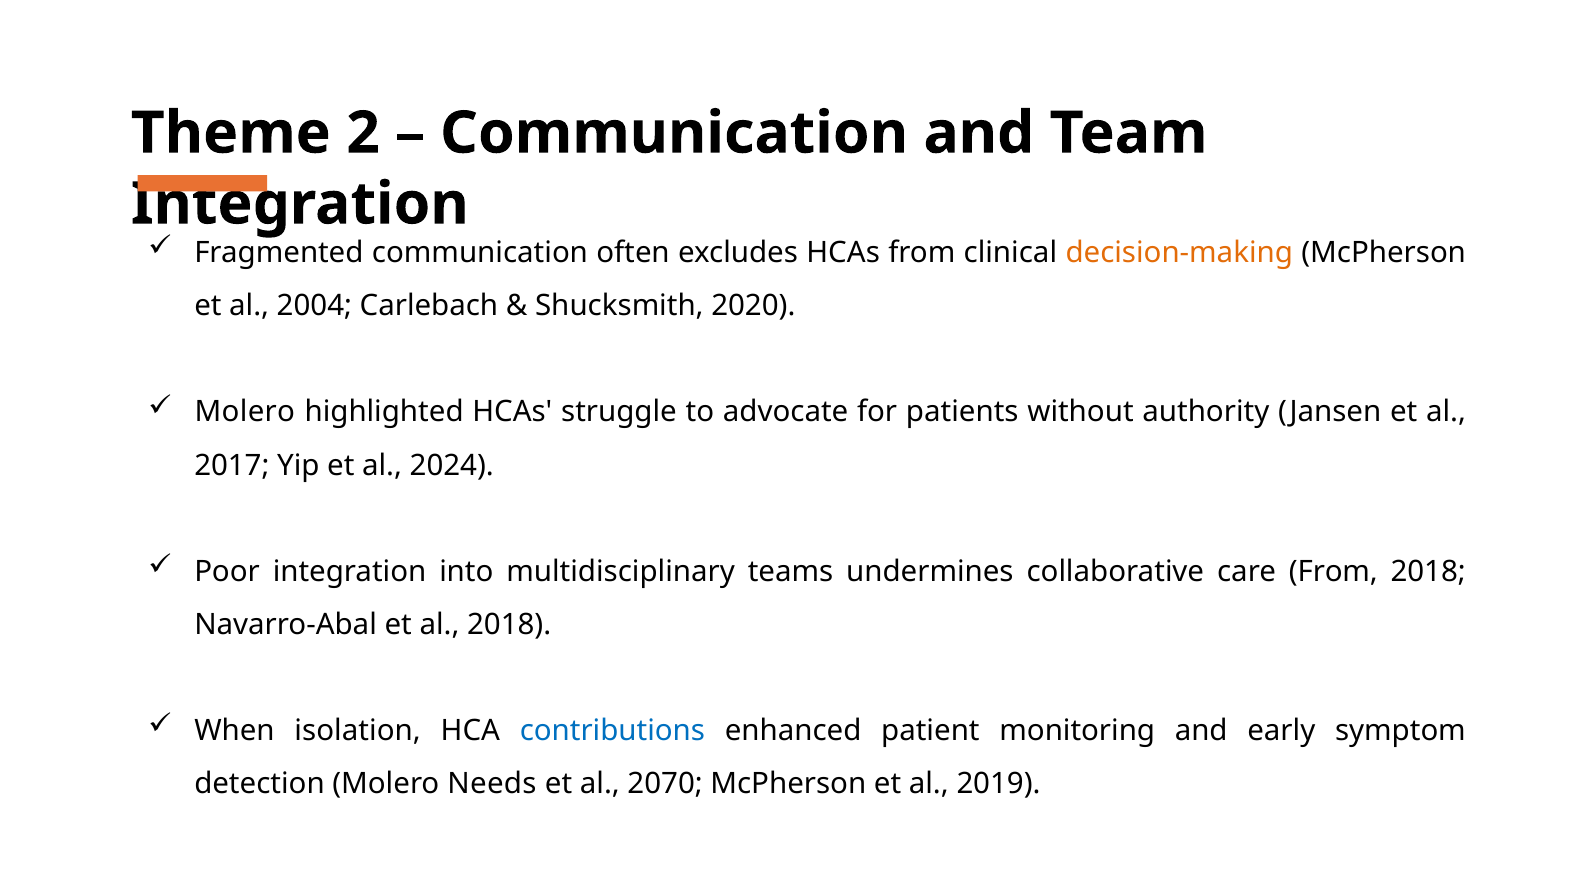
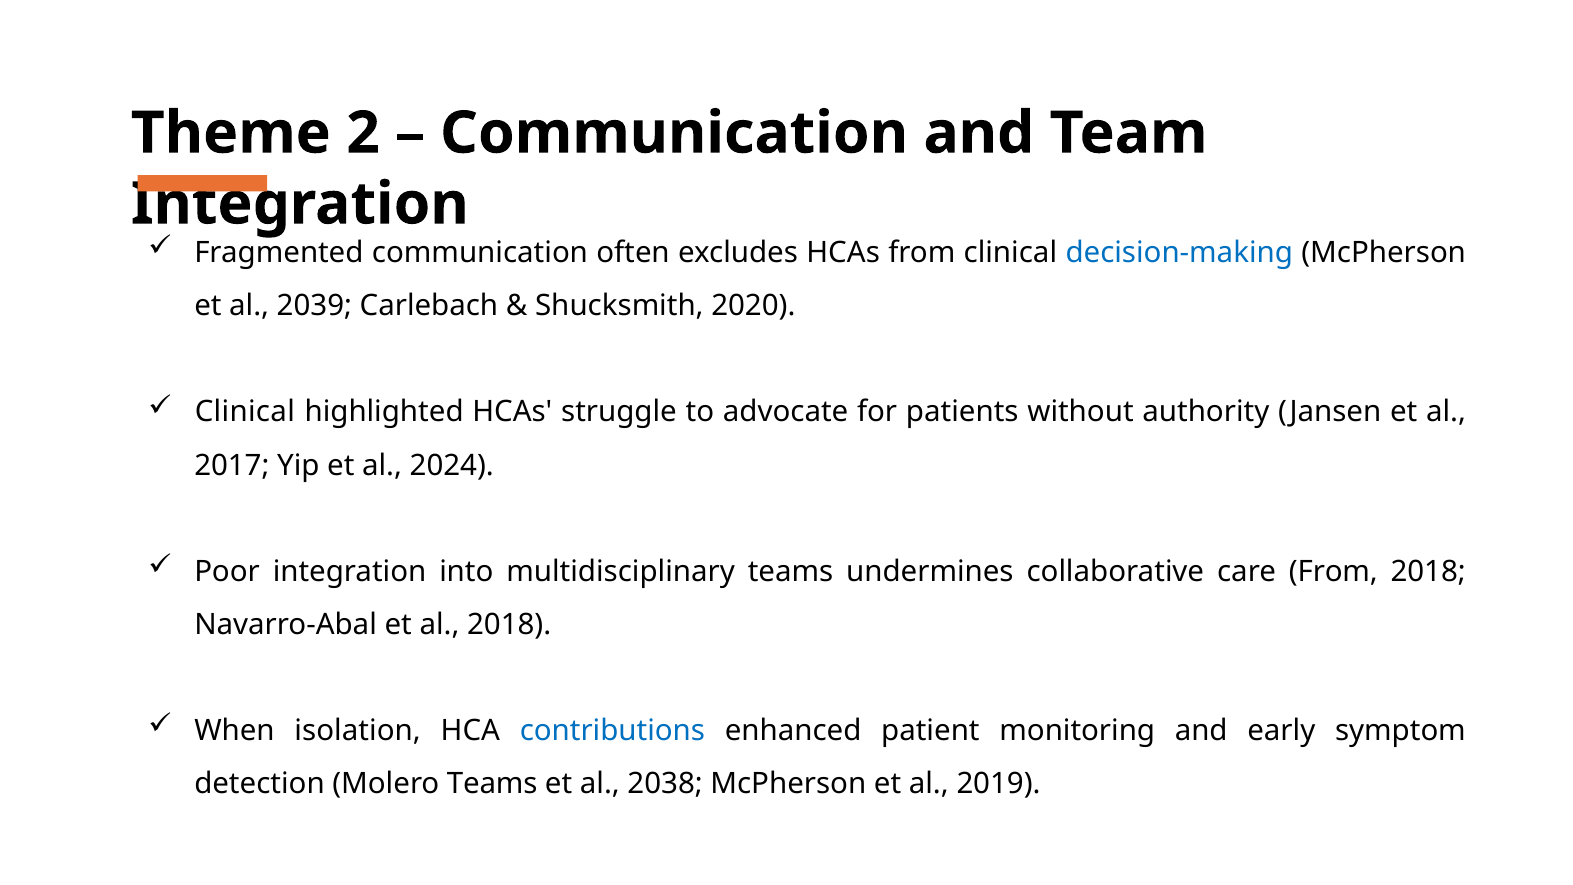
decision-making colour: orange -> blue (1179, 253)
2004: 2004 -> 2039 (314, 306)
Molero: Molero -> Clinical (245, 412)
Molero Needs: Needs -> Teams (492, 784)
2070: 2070 -> 2038 (665, 784)
